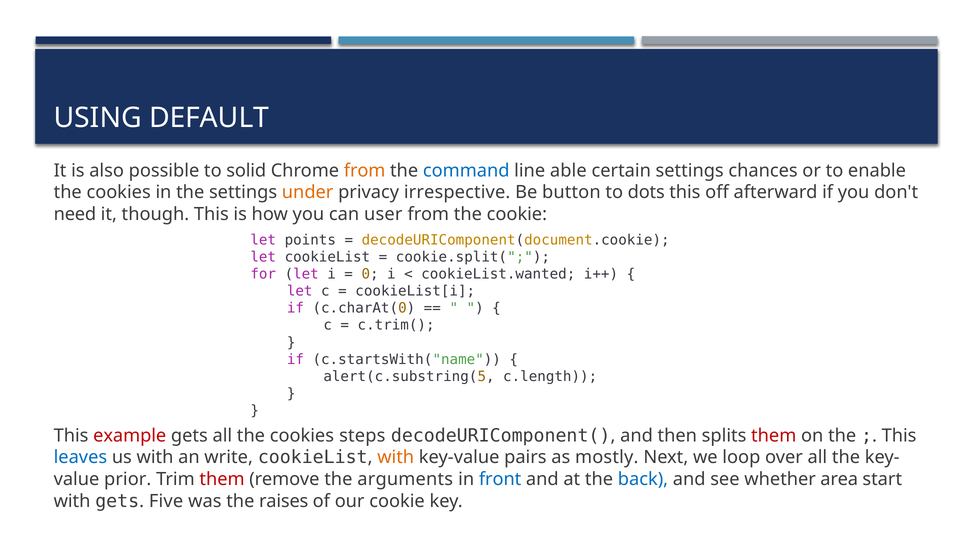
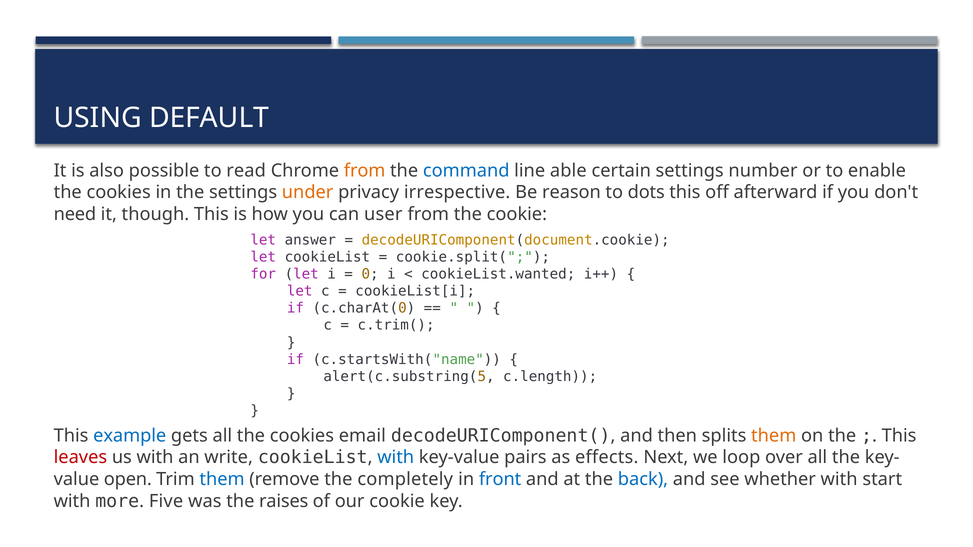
solid: solid -> read (246, 171)
chances: chances -> number (763, 171)
button: button -> reason (571, 193)
points: points -> answer (310, 240)
example colour: red -> blue (130, 436)
steps: steps -> email (362, 436)
them colour: red -> orange (774, 436)
leaves colour: blue -> red (80, 458)
with colour: orange -> blue (396, 458)
mostly: mostly -> effects (607, 458)
prior: prior -> open (128, 480)
them colour: red -> blue (222, 480)
arguments: arguments -> completely (405, 480)
whether area: area -> with (839, 480)
with gets: gets -> more (117, 501)
